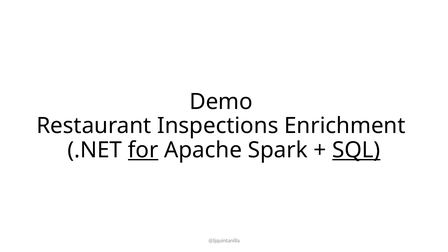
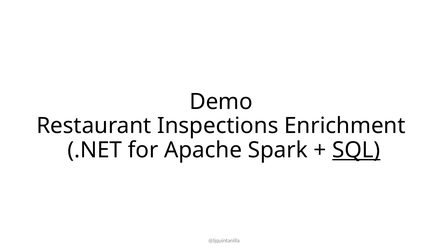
for underline: present -> none (143, 150)
